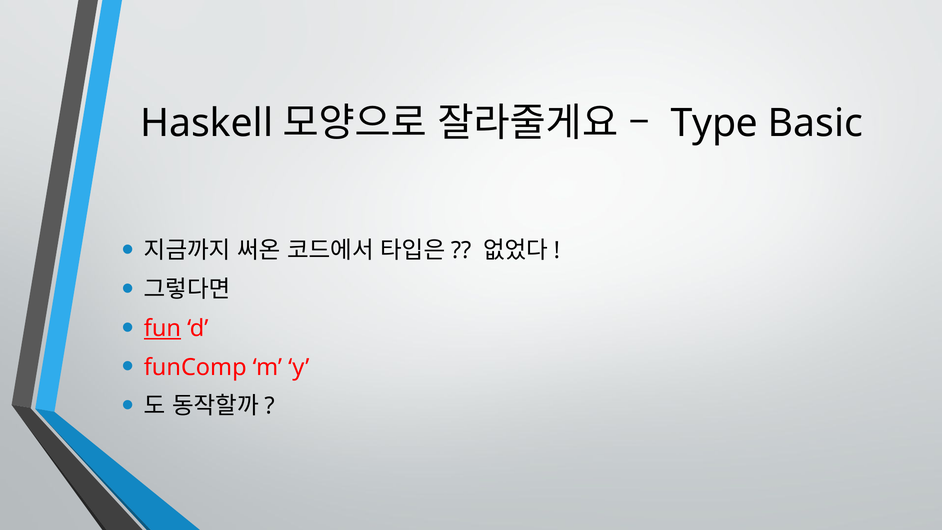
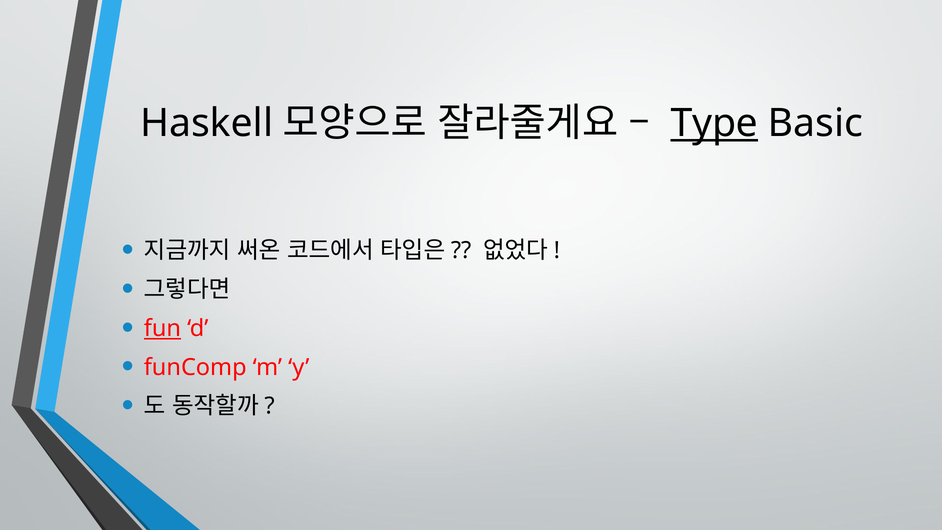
Type underline: none -> present (714, 123)
